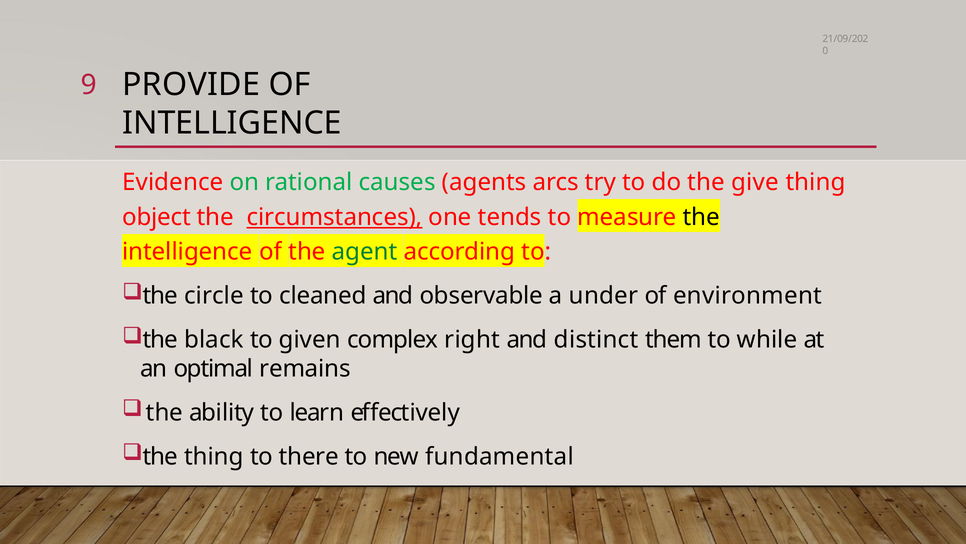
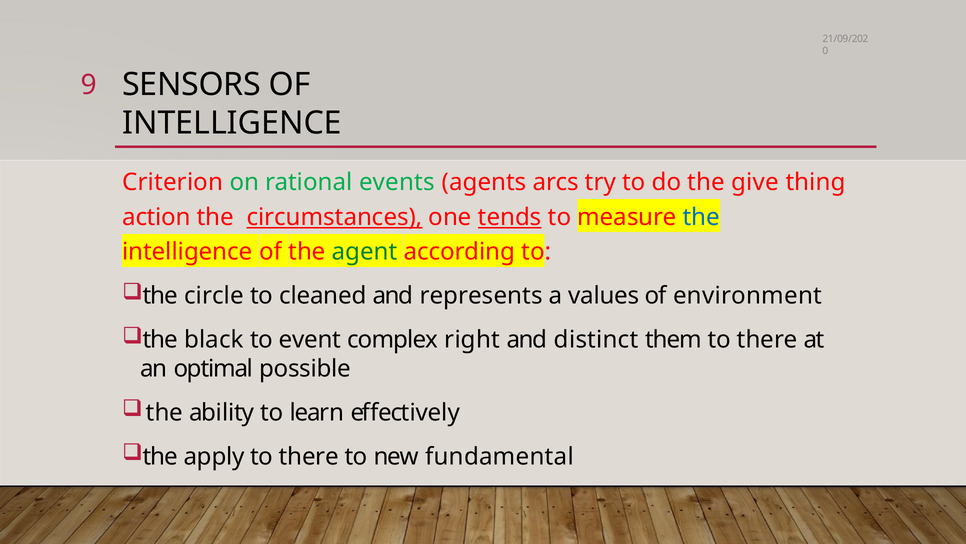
PROVIDE: PROVIDE -> SENSORS (191, 84)
Evidence: Evidence -> Criterion (173, 182)
causes: causes -> events (397, 182)
object: object -> action (156, 217)
tends underline: none -> present (510, 217)
the colour: black -> blue (701, 217)
observable: observable -> represents (481, 295)
under: under -> values (604, 295)
given: given -> event (310, 339)
them to while: while -> there (767, 339)
remains: remains -> possible (305, 368)
the thing: thing -> apply (214, 456)
